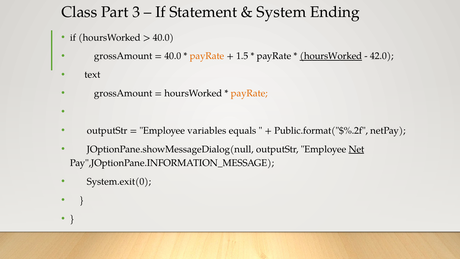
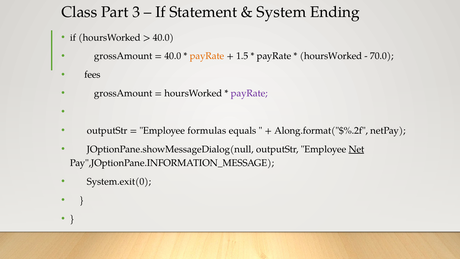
hoursWorked underline: present -> none (331, 56)
42.0: 42.0 -> 70.0 (382, 56)
text: text -> fees (92, 75)
payRate colour: orange -> purple (249, 93)
variables: variables -> formulas (207, 130)
Public.format("$%.2f: Public.format("$%.2f -> Along.format("$%.2f (321, 130)
